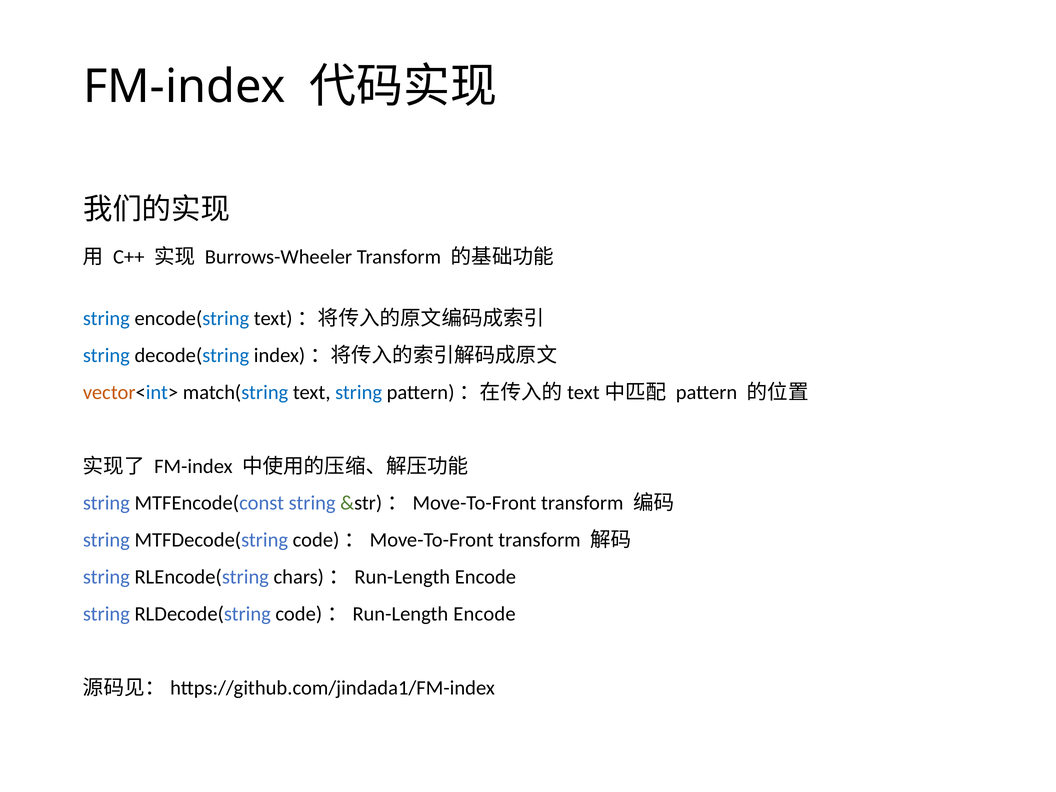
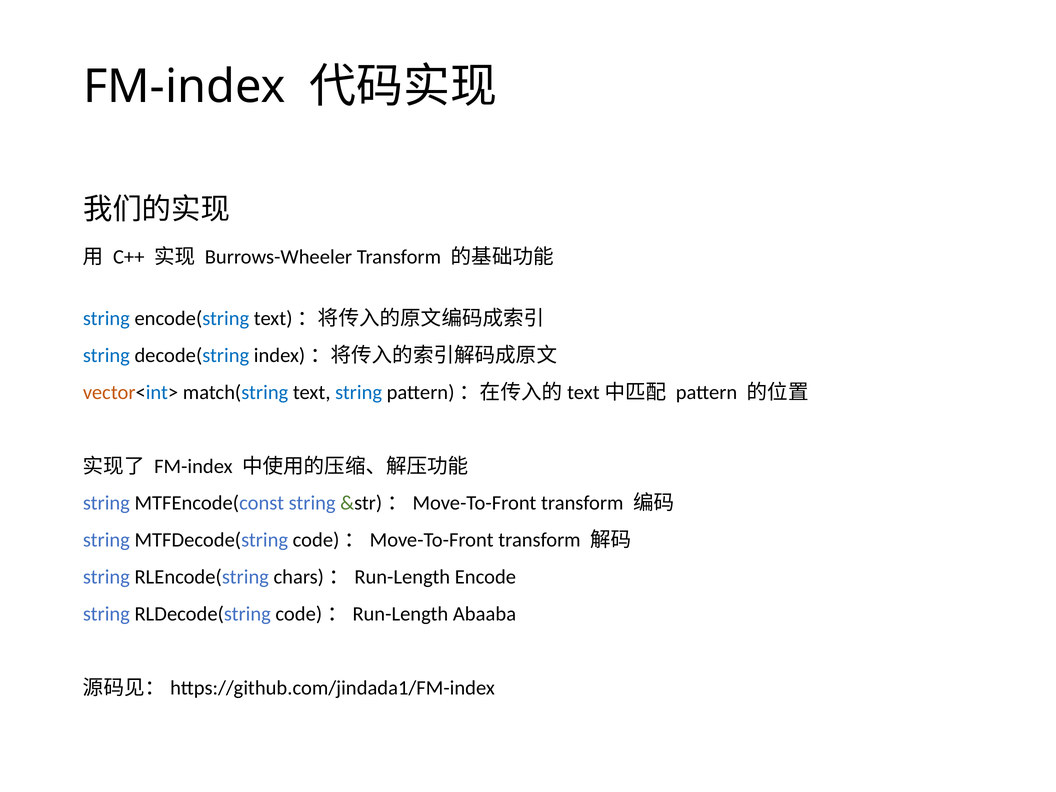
code)：Run-Length Encode: Encode -> Abaaba (485, 614)
